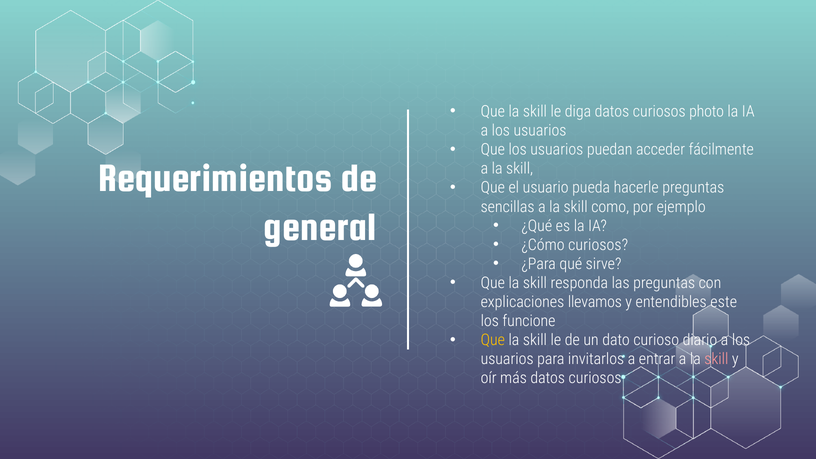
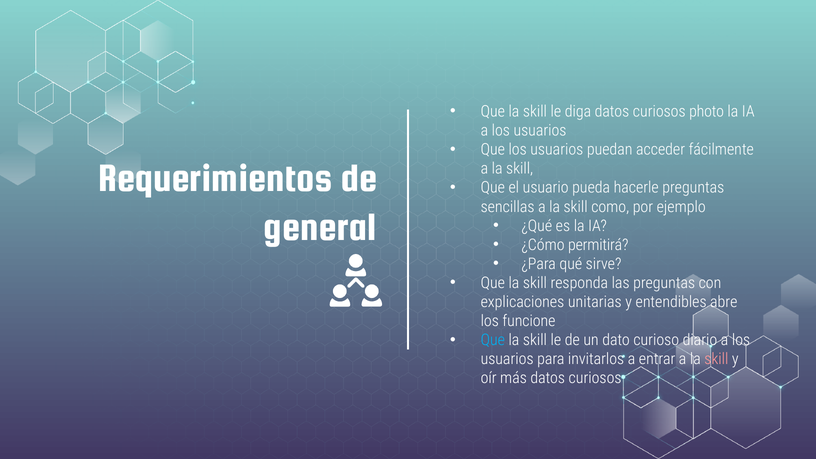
¿Cómo curiosos: curiosos -> permitirá (598, 245)
llevamos: llevamos -> unitarias (595, 302)
este: este -> abre (724, 302)
Que colour: yellow -> light blue (493, 340)
